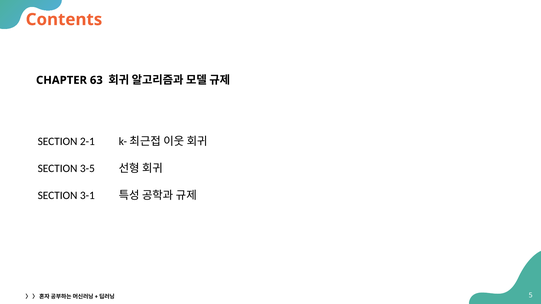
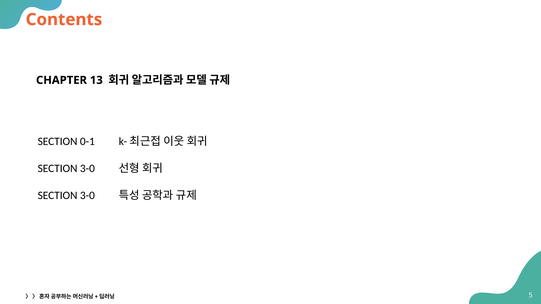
63: 63 -> 13 (96, 80)
2-1: 2-1 -> 0-1 (87, 142)
3-5: 3-5 -> 3-0 (87, 169)
3-1: 3-1 -> 3-0 (87, 196)
